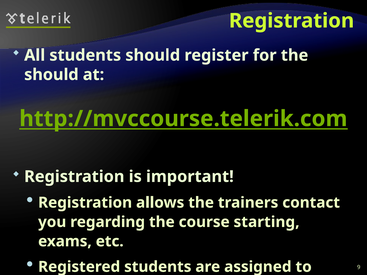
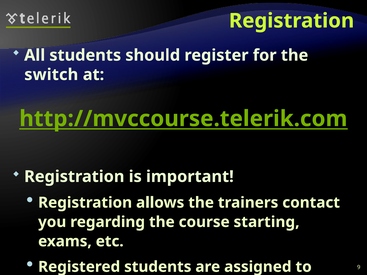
should: should -> switch (51, 75)
